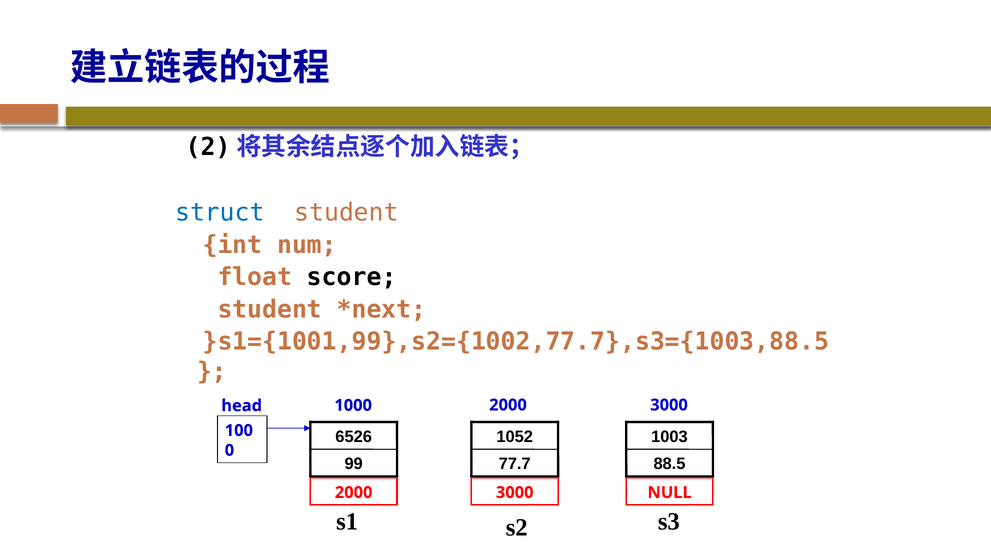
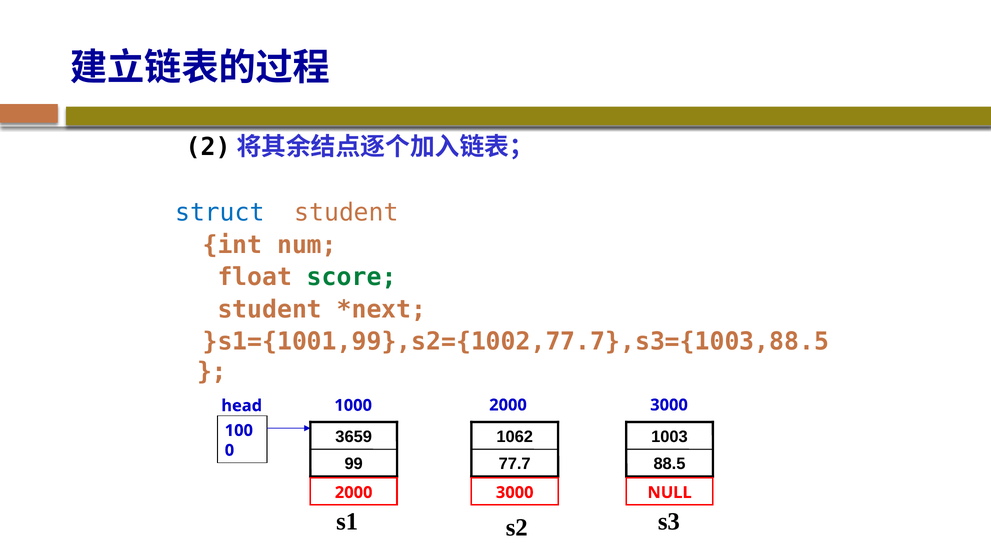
score colour: black -> green (352, 277)
6526: 6526 -> 3659 (354, 436)
1052: 1052 -> 1062 (515, 436)
